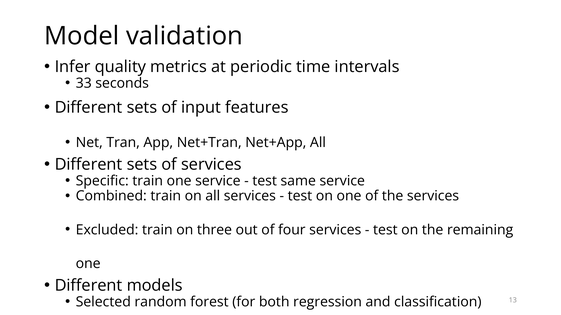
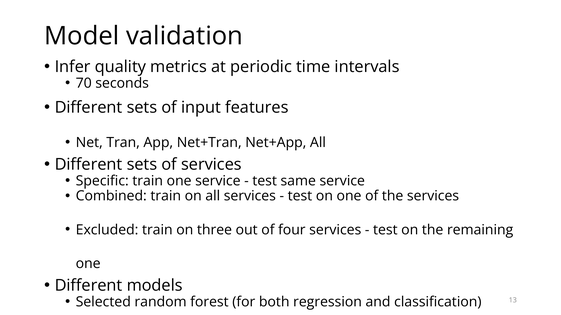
33: 33 -> 70 (84, 83)
